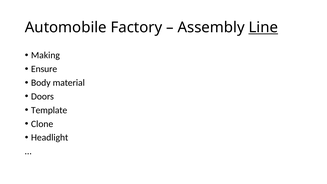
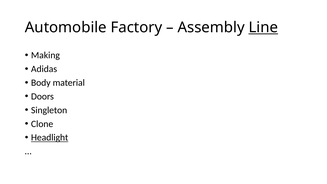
Ensure: Ensure -> Adidas (44, 69)
Template: Template -> Singleton (49, 110)
Headlight underline: none -> present (50, 138)
